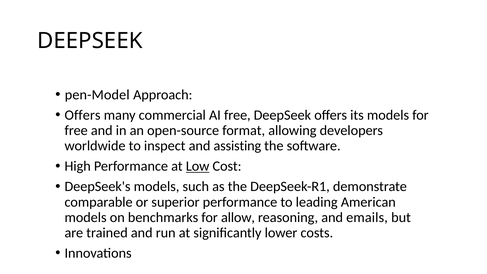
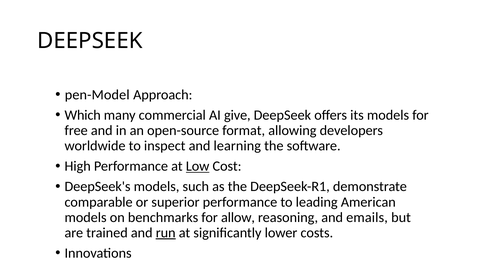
Offers: Offers -> Which (83, 115)
AI free: free -> give (237, 115)
assisting: assisting -> learning (237, 146)
run underline: none -> present (166, 233)
